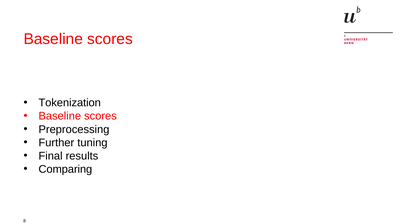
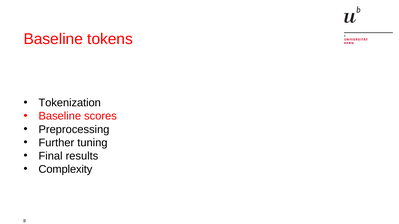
scores: scores -> tokens (110, 39)
Comparing: Comparing -> Complexity (65, 170)
